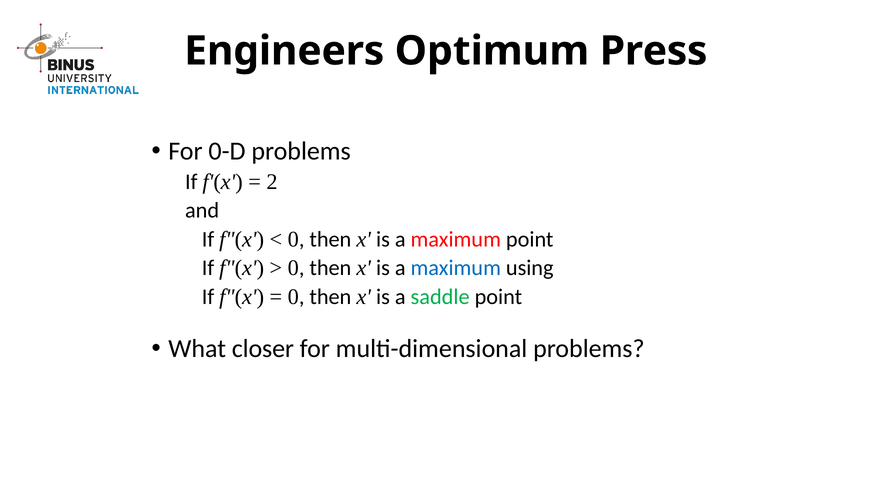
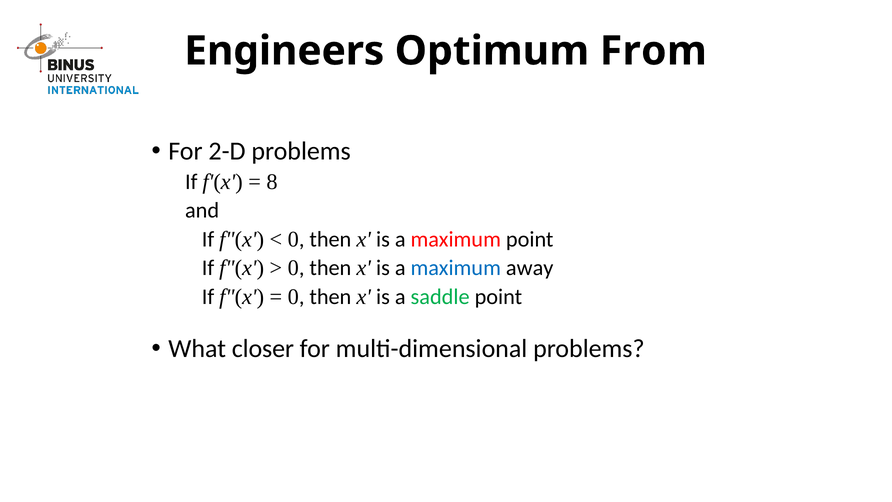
Press: Press -> From (653, 51)
0-D: 0-D -> 2-D (227, 151)
2: 2 -> 8 (272, 182)
using: using -> away (530, 268)
